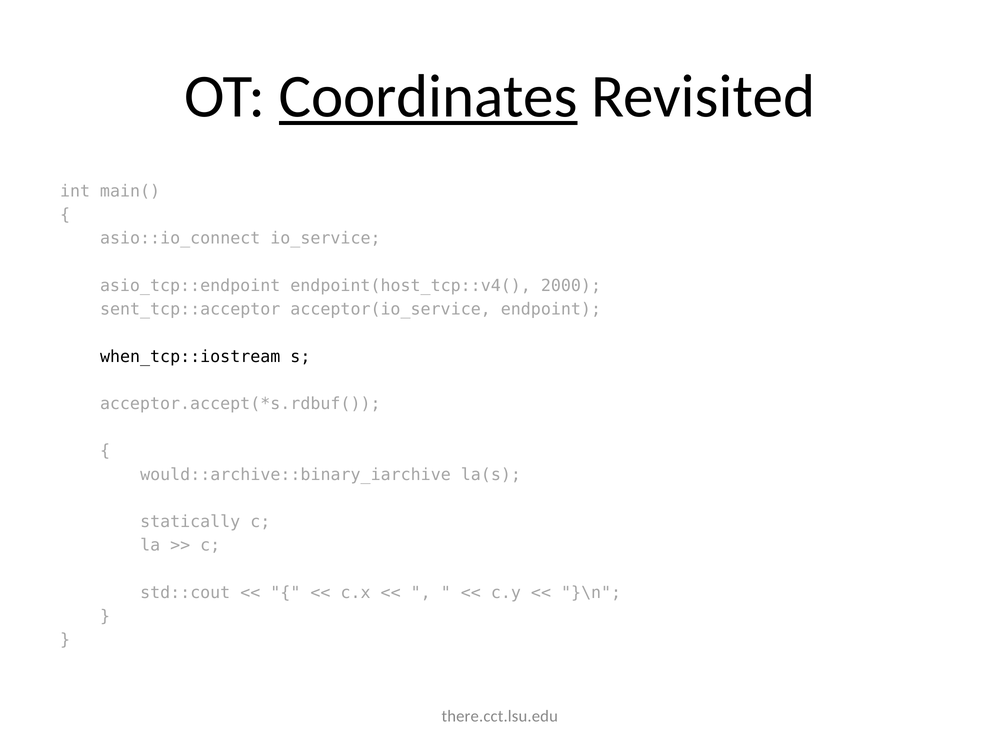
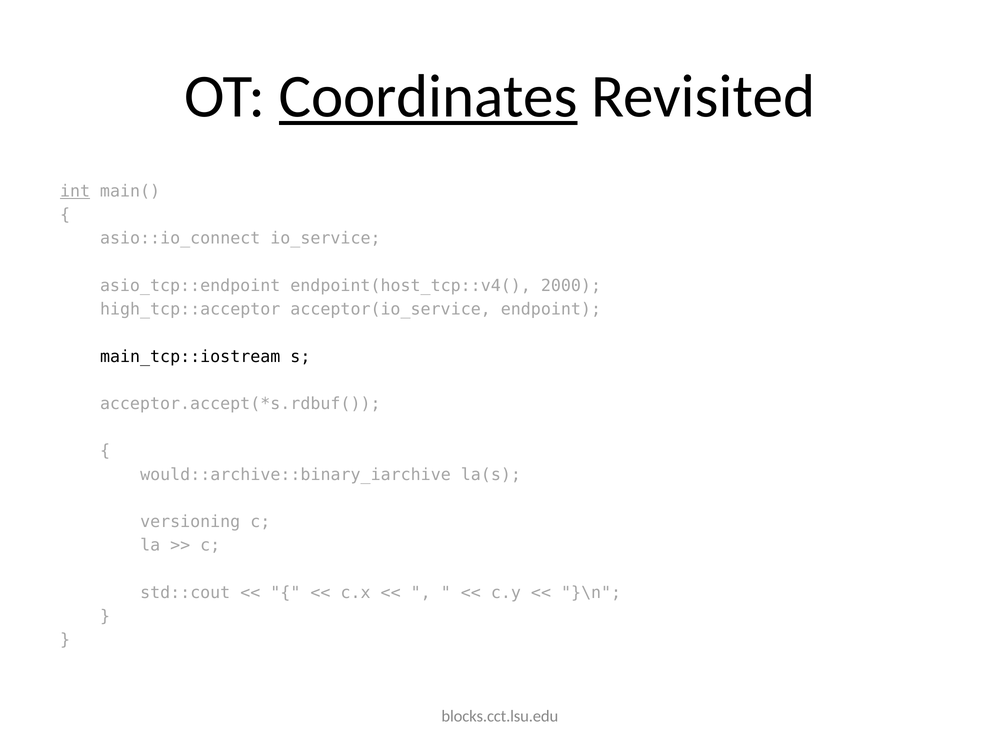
int underline: none -> present (75, 191)
sent_tcp::acceptor: sent_tcp::acceptor -> high_tcp::acceptor (190, 309)
when_tcp::iostream: when_tcp::iostream -> main_tcp::iostream (190, 357)
statically: statically -> versioning (190, 522)
there.cct.lsu.edu: there.cct.lsu.edu -> blocks.cct.lsu.edu (500, 716)
